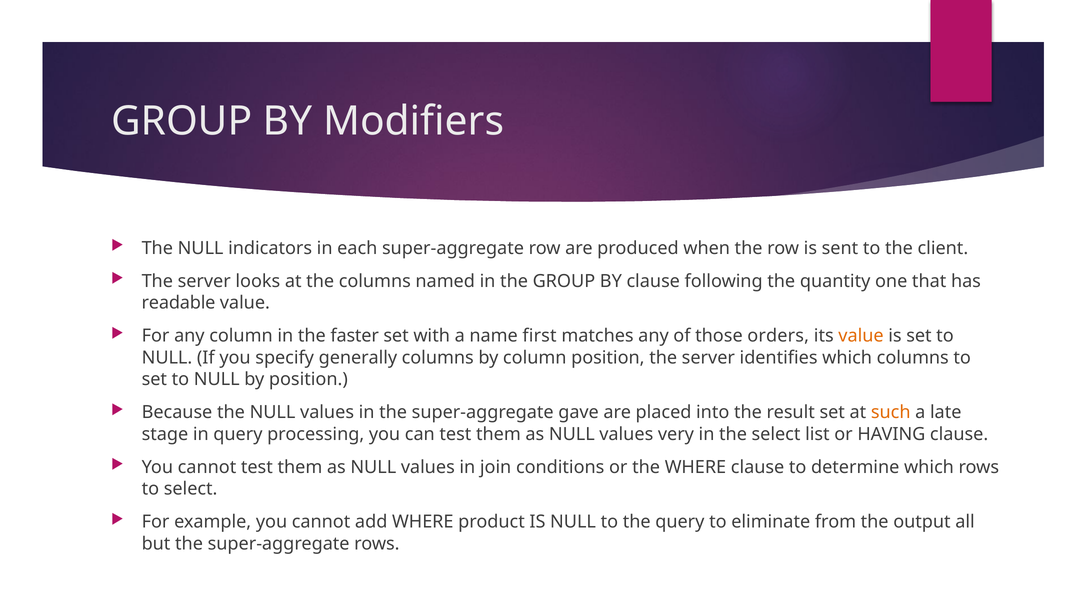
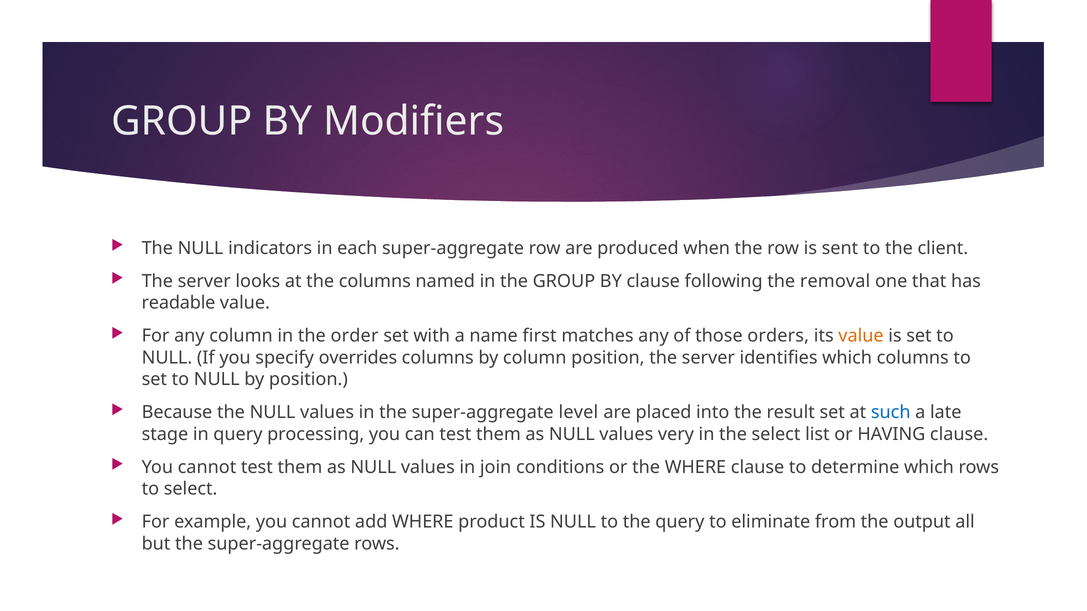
quantity: quantity -> removal (835, 281)
faster: faster -> order (354, 336)
generally: generally -> overrides (358, 358)
gave: gave -> level (578, 413)
such colour: orange -> blue (891, 413)
